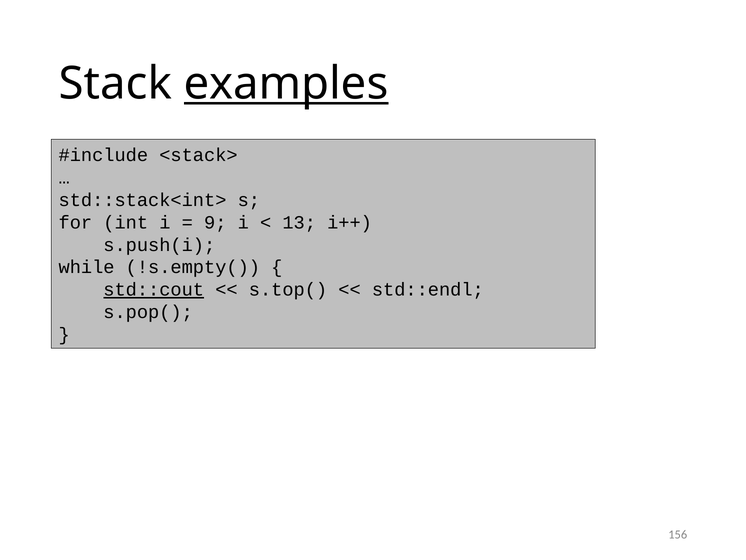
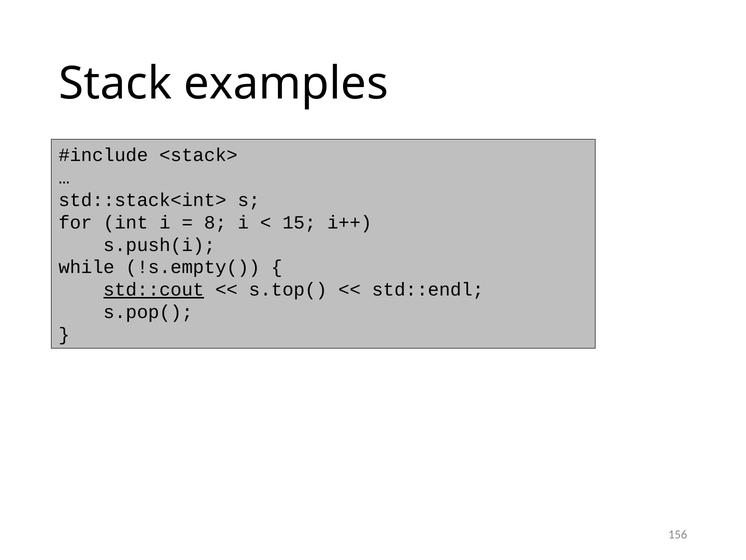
examples underline: present -> none (286, 84)
9: 9 -> 8 (215, 222)
13: 13 -> 15 (299, 222)
